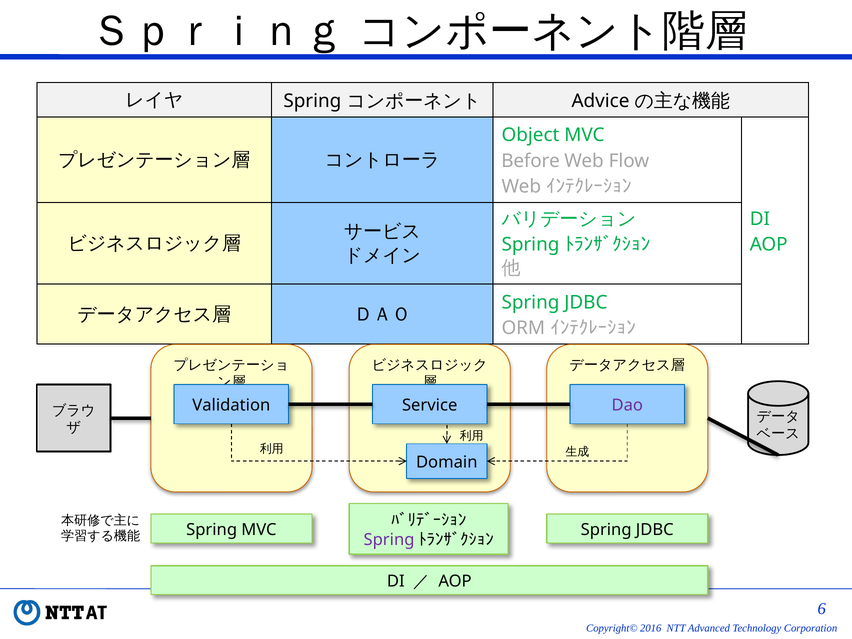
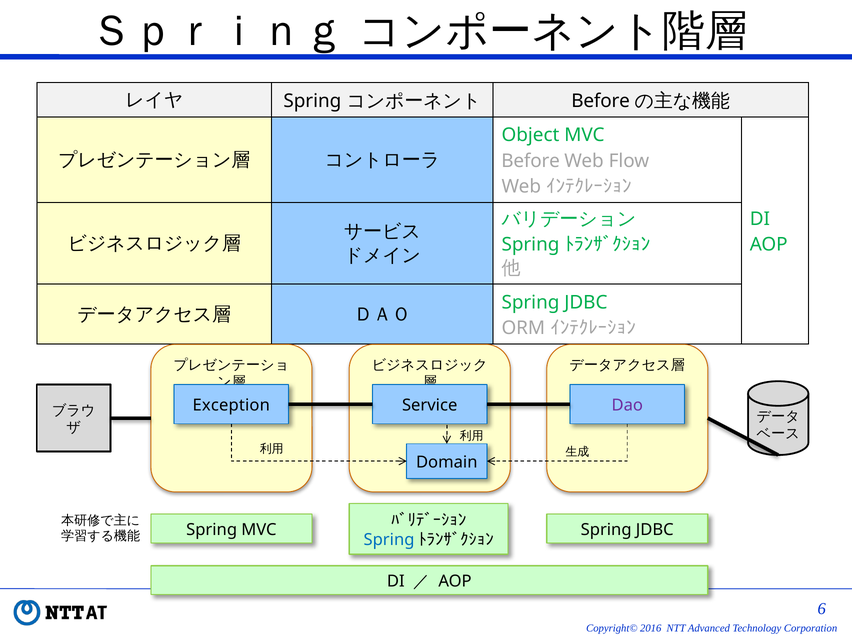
Advice: Advice -> Before (601, 101)
Validation: Validation -> Exception (231, 405)
Spring colour: purple -> blue (389, 540)
